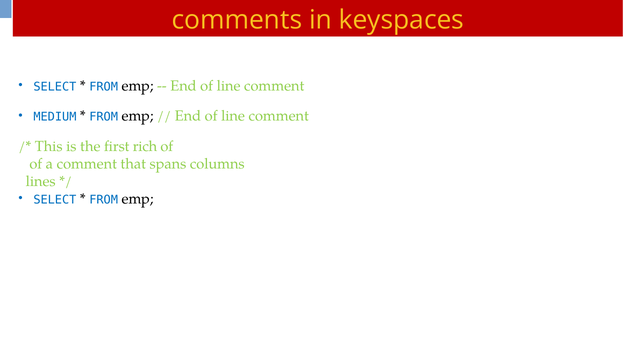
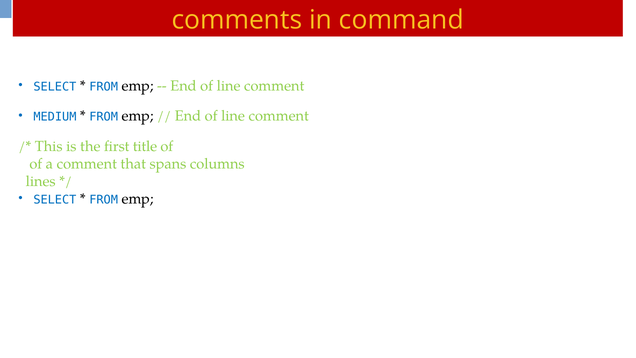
keyspaces: keyspaces -> command (401, 20)
rich: rich -> title (145, 146)
